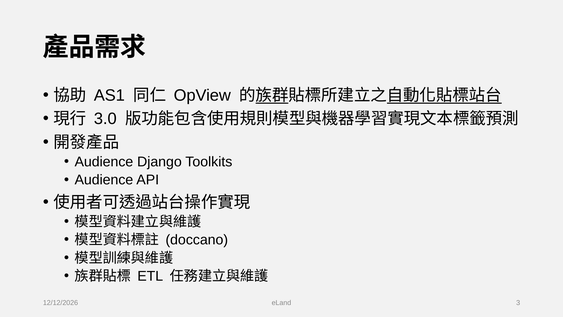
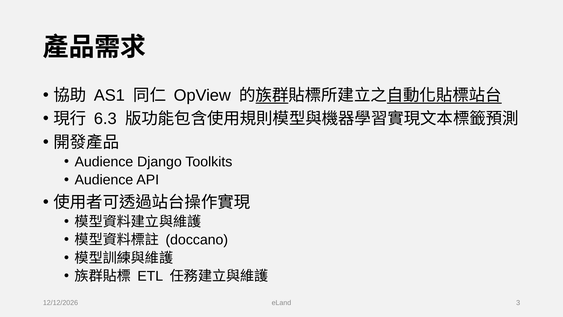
3.0: 3.0 -> 6.3 (105, 119)
